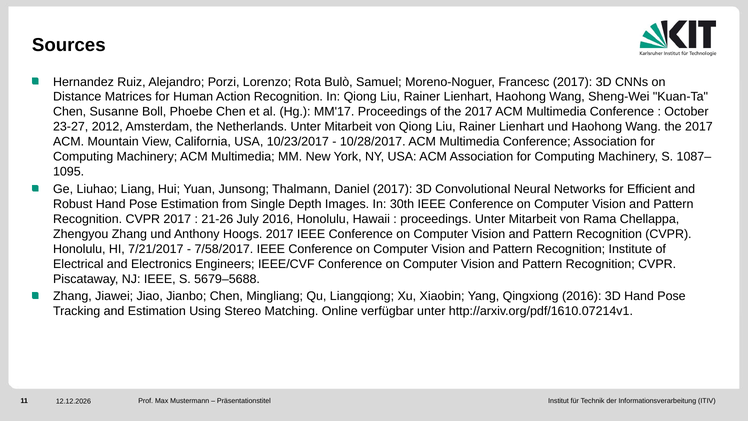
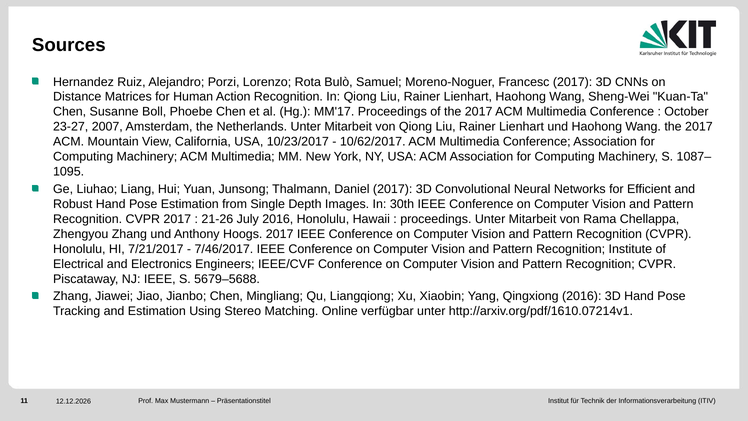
2012: 2012 -> 2007 (107, 127)
10/28/2017: 10/28/2017 -> 10/62/2017 (373, 142)
7/58/2017: 7/58/2017 -> 7/46/2017 (224, 249)
